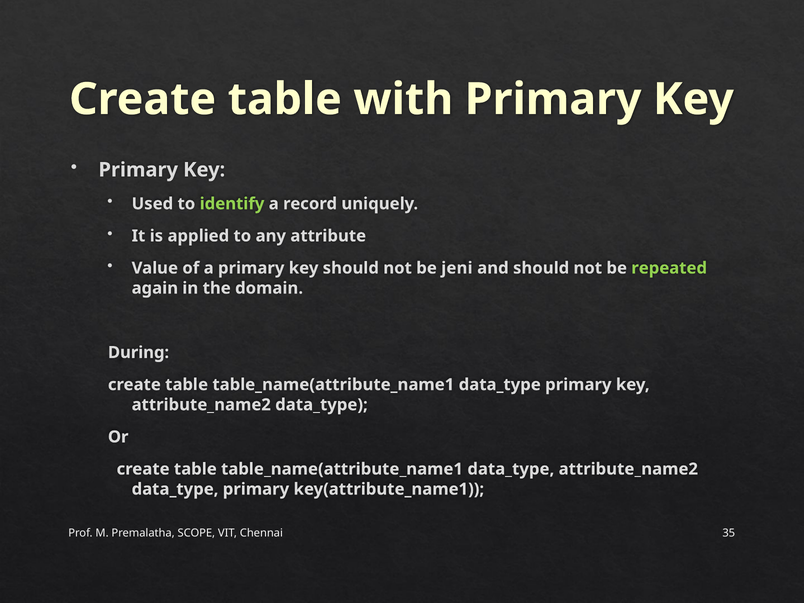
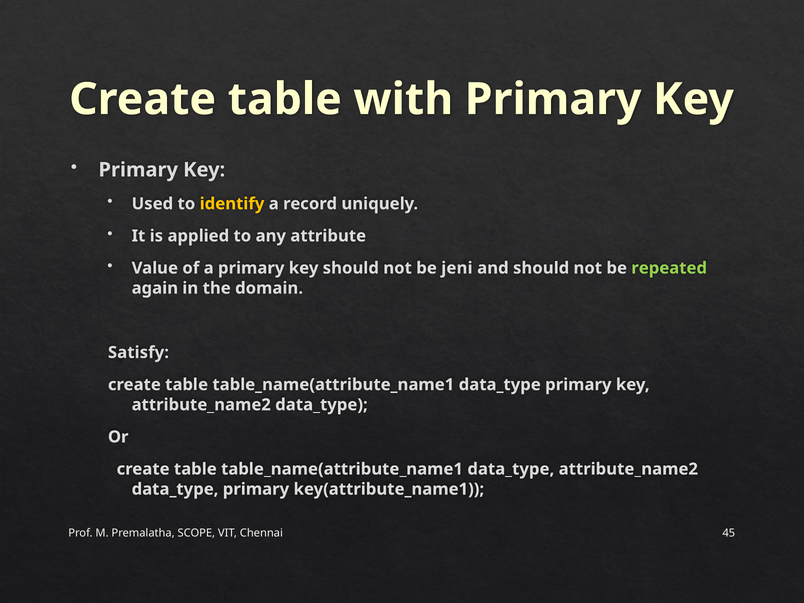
identify colour: light green -> yellow (232, 204)
During: During -> Satisfy (138, 352)
35: 35 -> 45 (729, 533)
